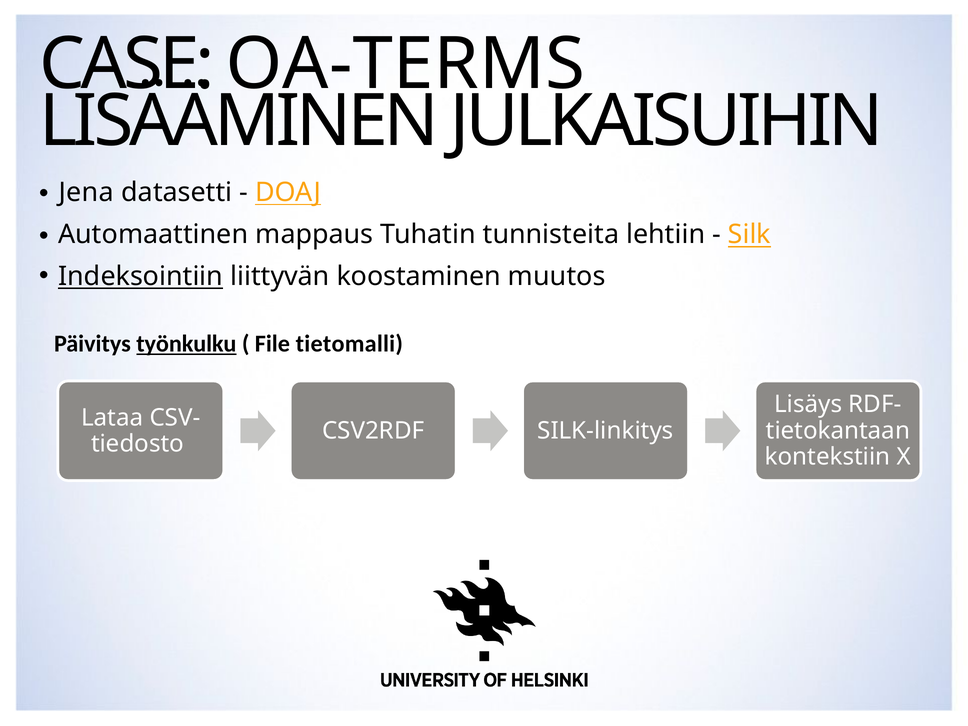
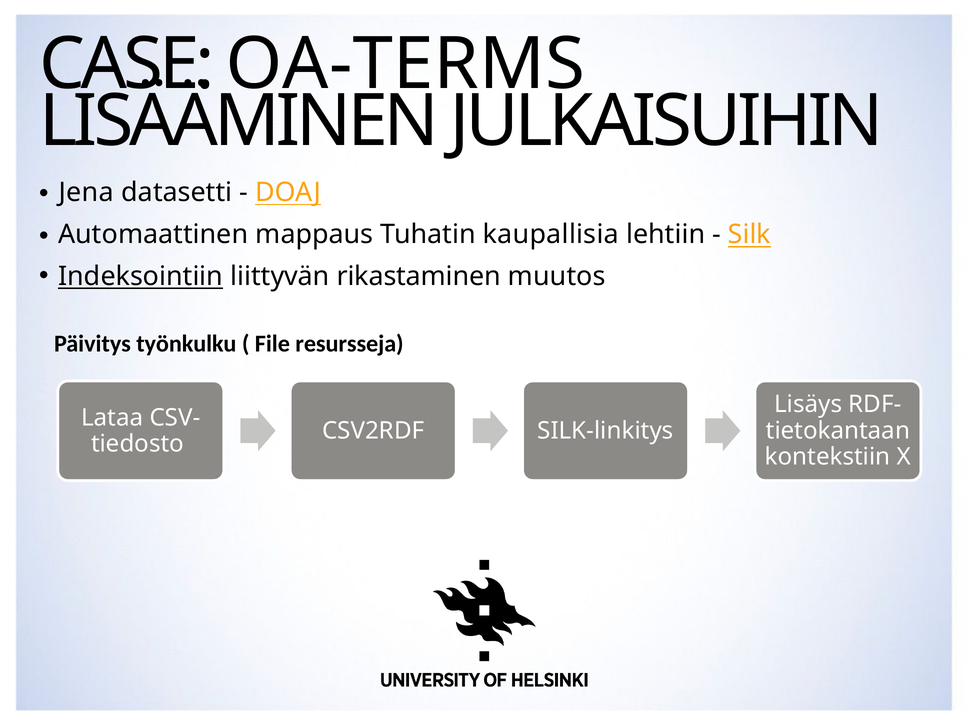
tunnisteita: tunnisteita -> kaupallisia (551, 234)
koostaminen: koostaminen -> rikastaminen (419, 277)
työnkulku underline: present -> none (186, 344)
tietomalli: tietomalli -> resursseja (349, 344)
